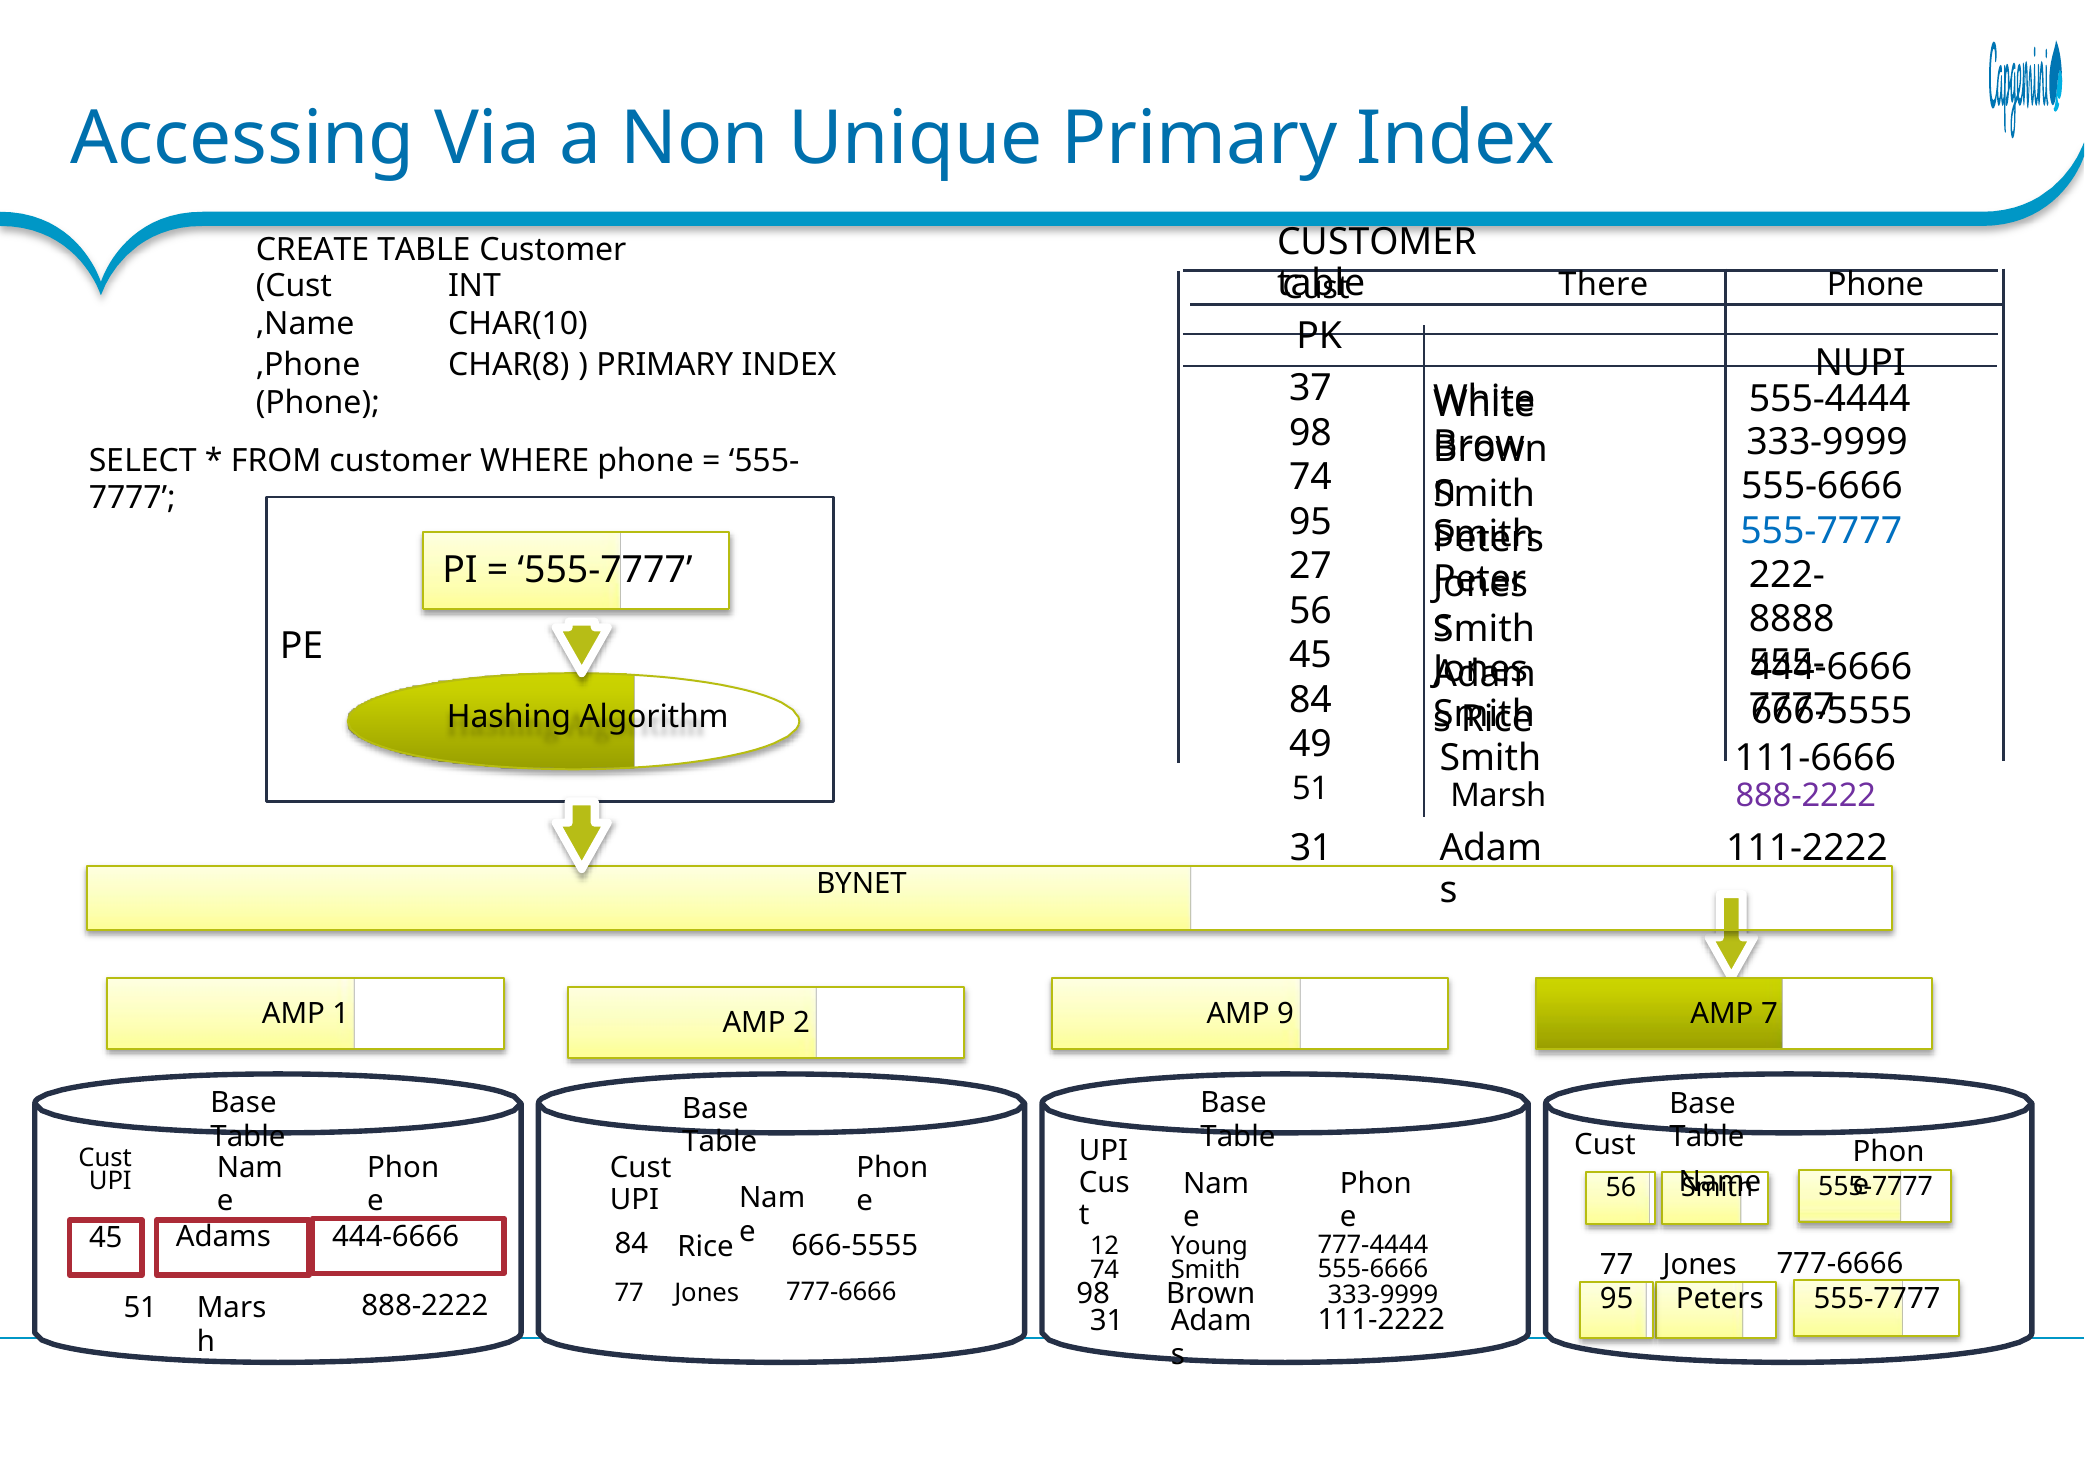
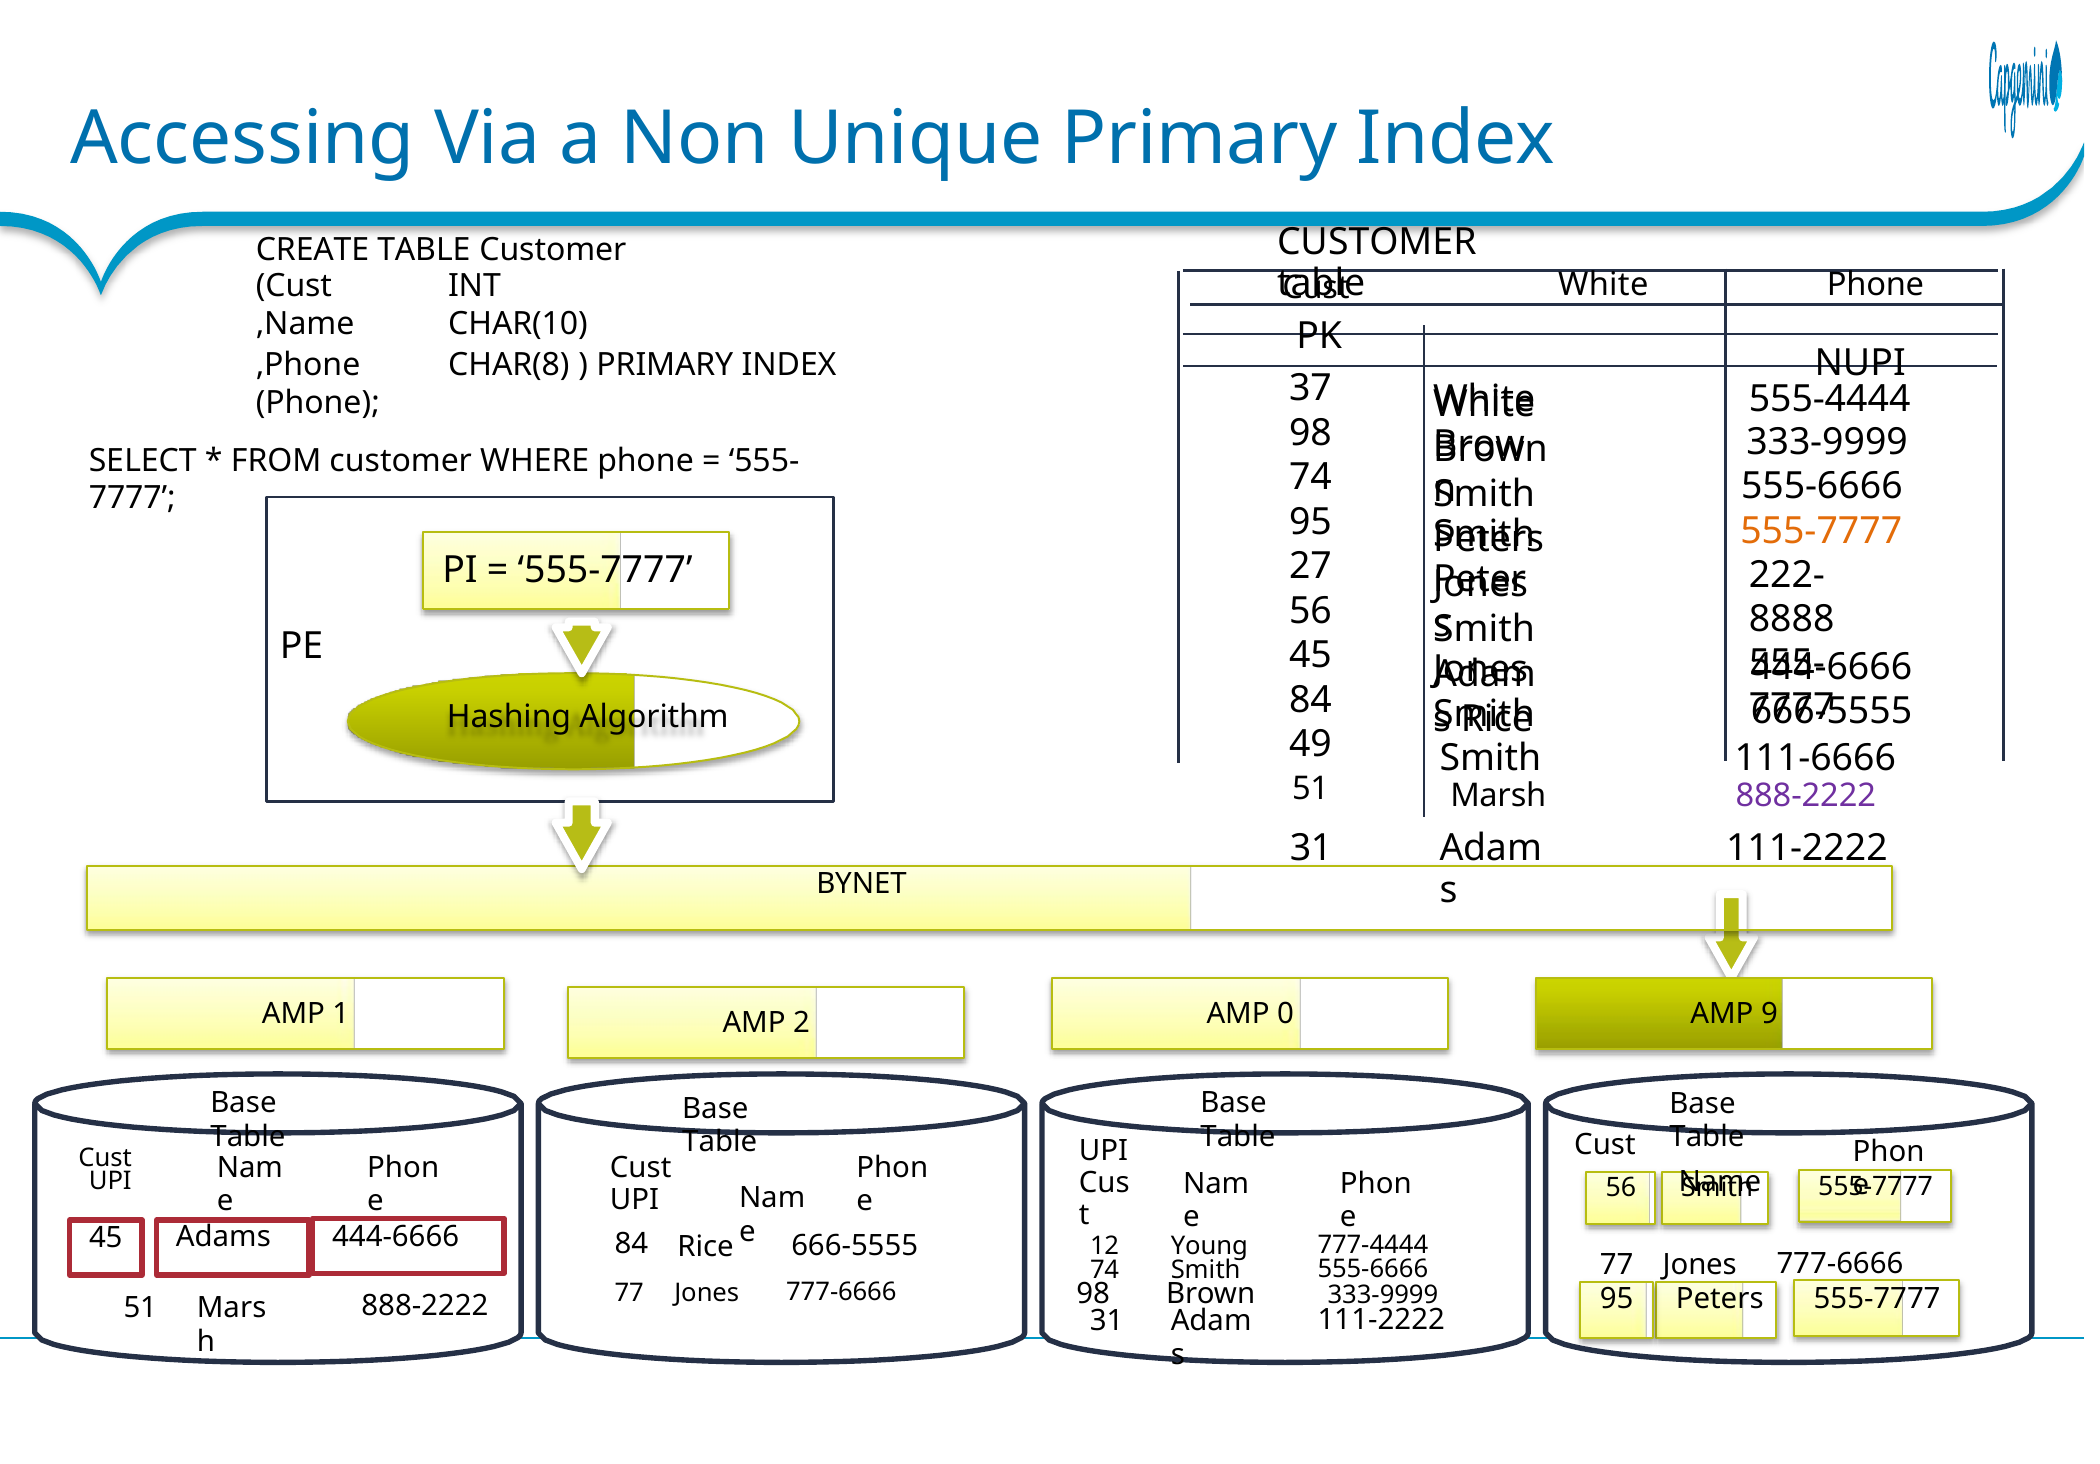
There: There -> White (1603, 285)
555-7777 colour: blue -> orange (1821, 531)
9: 9 -> 0 (1285, 1014)
7: 7 -> 9 (1769, 1014)
